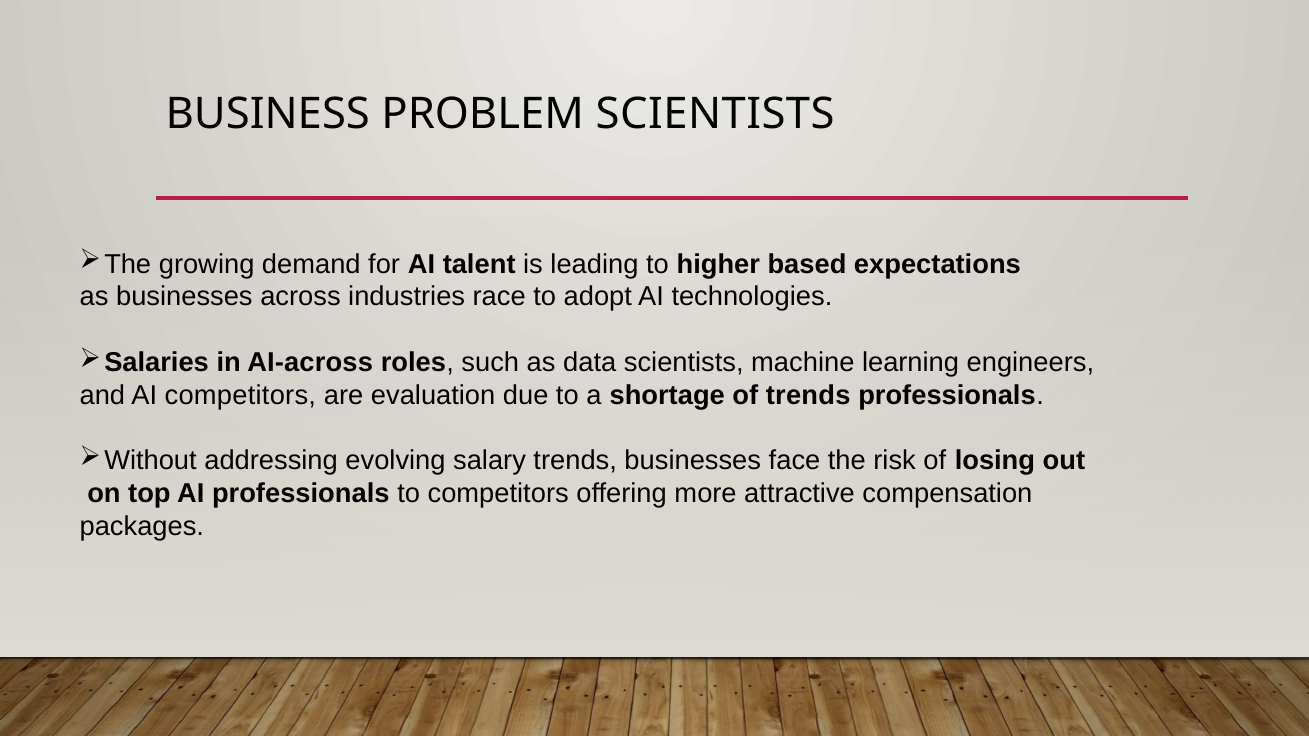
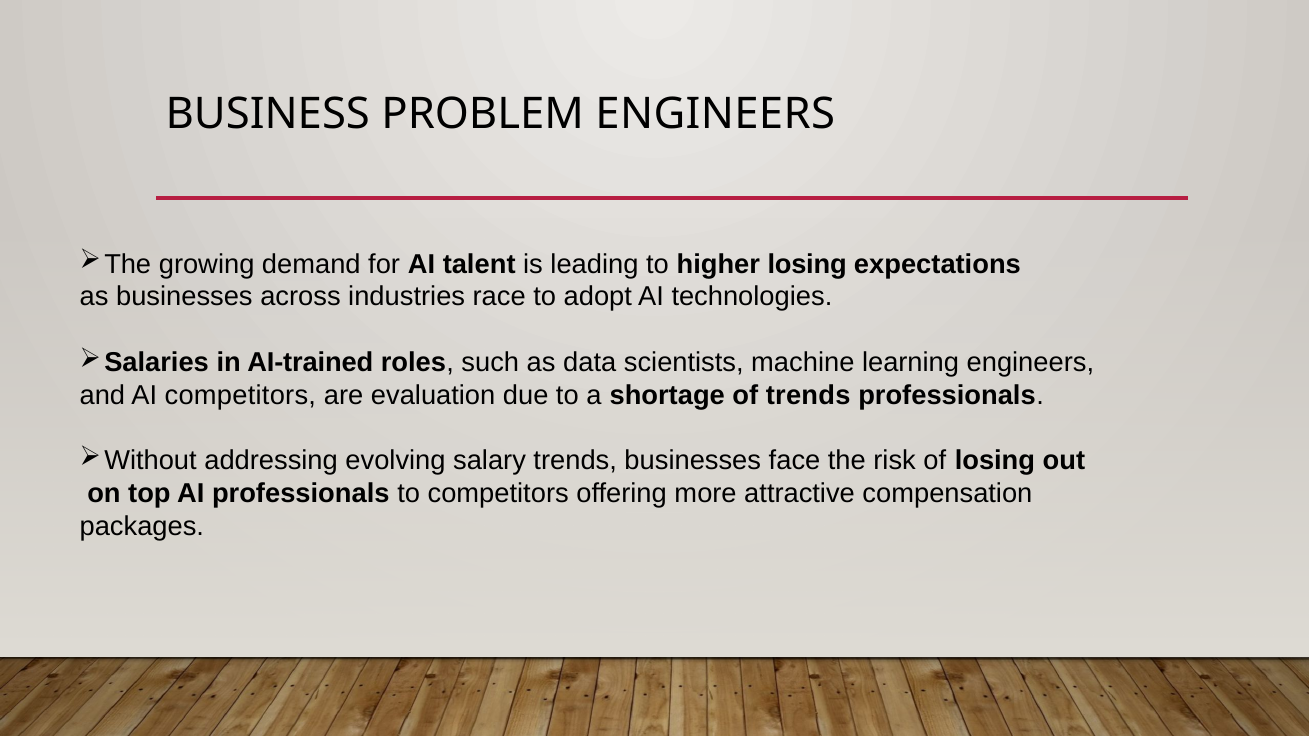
PROBLEM SCIENTISTS: SCIENTISTS -> ENGINEERS (715, 115)
higher based: based -> losing (807, 264)
AI-across: AI-across -> AI-trained (310, 363)
